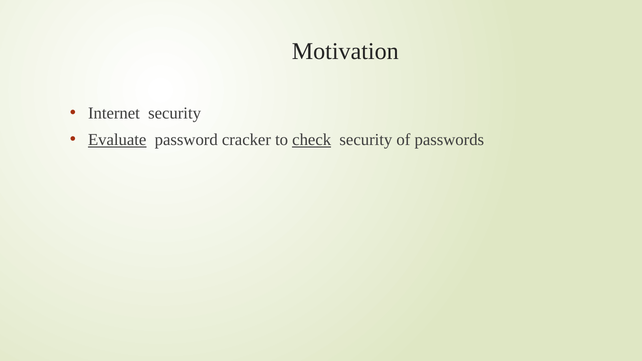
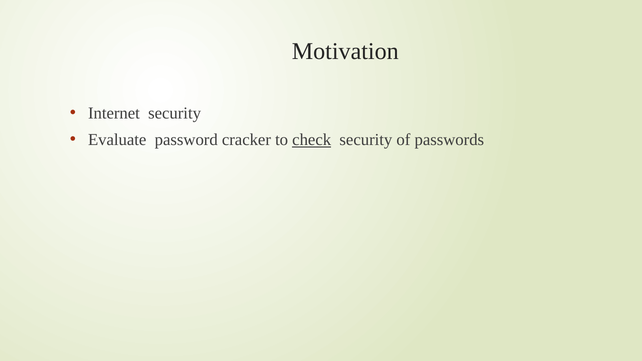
Evaluate underline: present -> none (117, 140)
